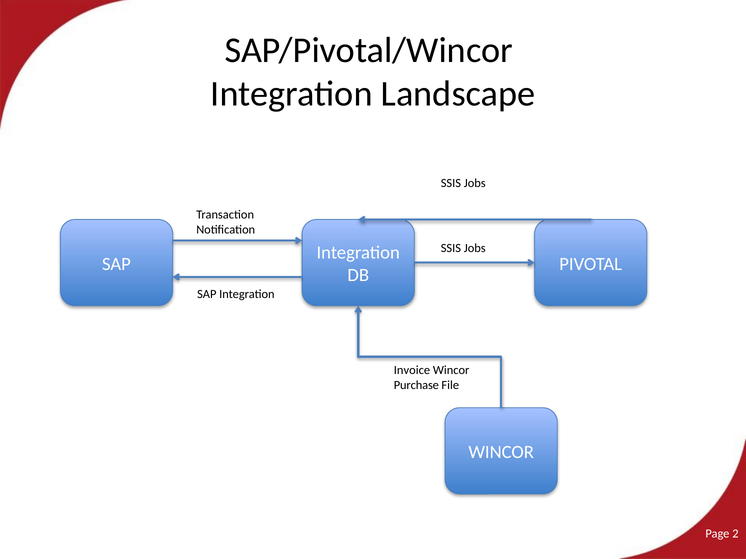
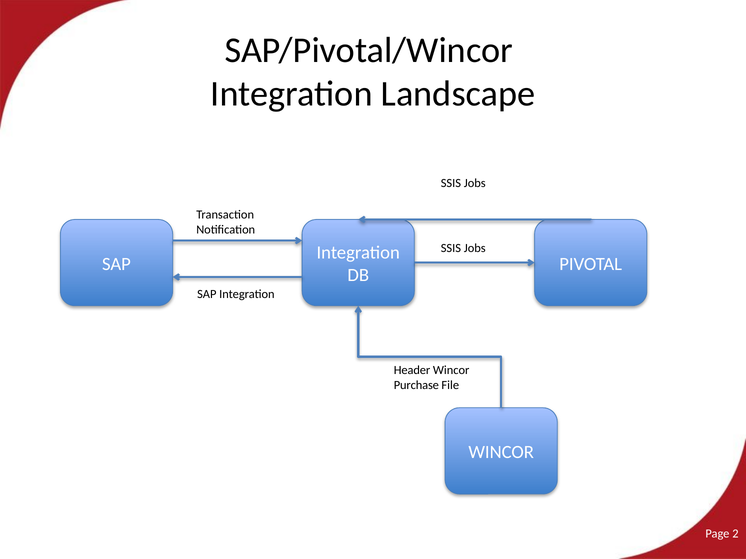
Invoice: Invoice -> Header (412, 371)
